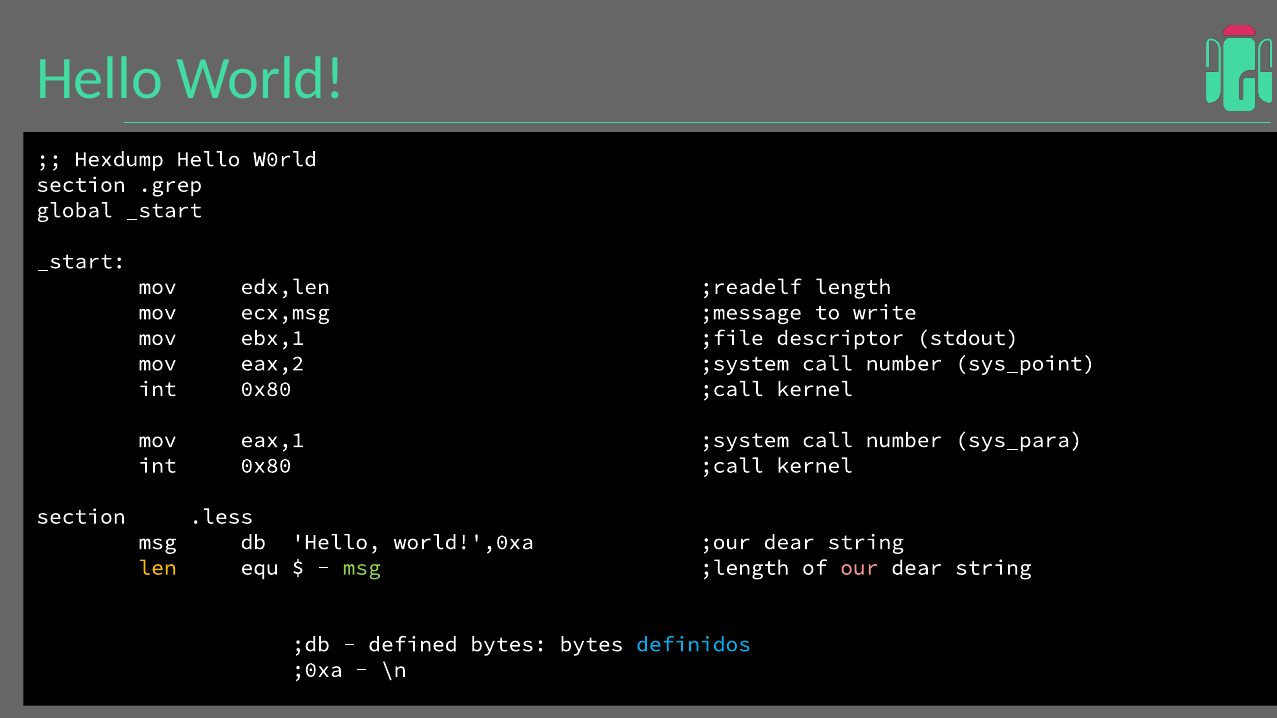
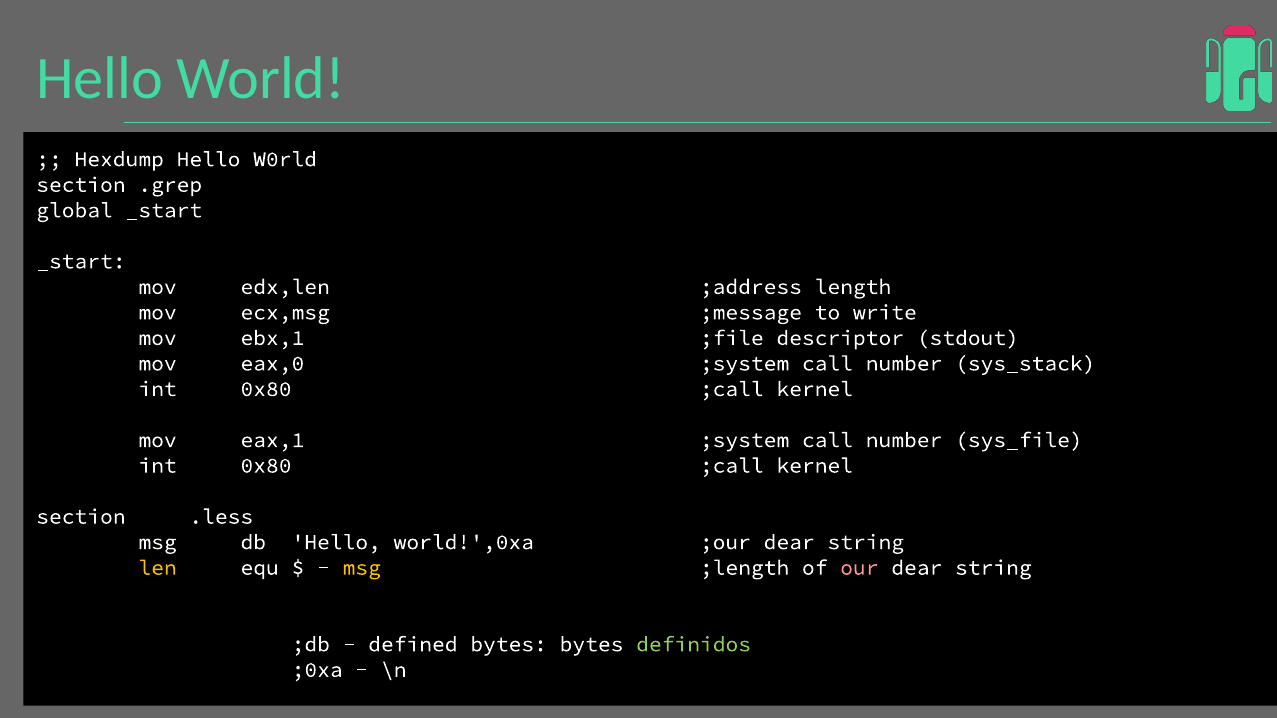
;readelf: ;readelf -> ;address (751, 287)
eax,2: eax,2 -> eax,0 (272, 364)
sys_point: sys_point -> sys_stack (1025, 364)
sys_para: sys_para -> sys_file (1019, 440)
msg colour: light green -> yellow (362, 568)
definidos colour: light blue -> light green (694, 645)
